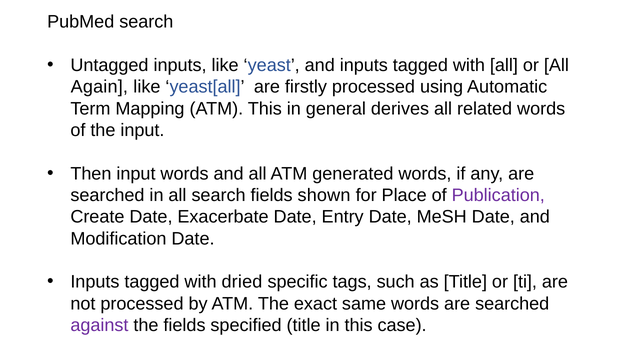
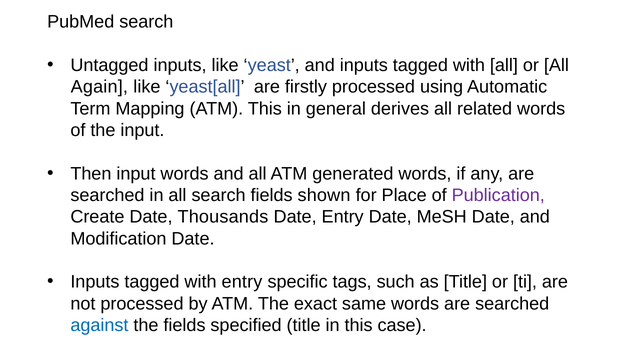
Exacerbate: Exacerbate -> Thousands (223, 217)
with dried: dried -> entry (242, 282)
against colour: purple -> blue (99, 326)
